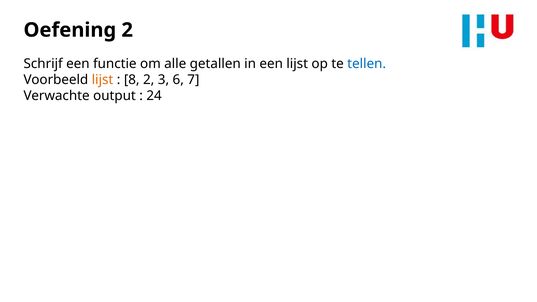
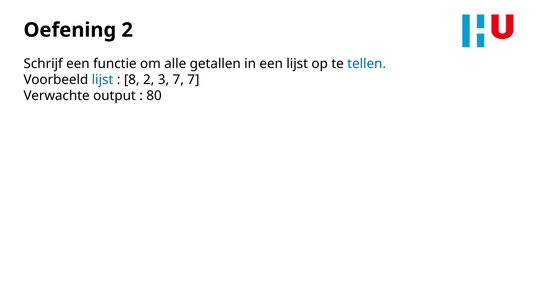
lijst colour: orange -> blue (103, 80)
3 6: 6 -> 7 (178, 80)
24: 24 -> 80 (154, 96)
